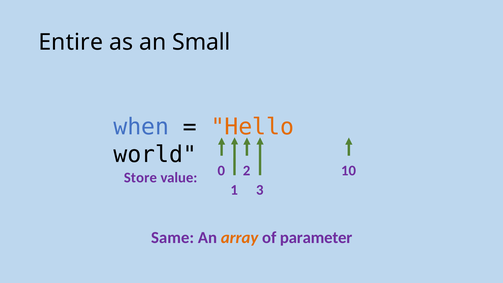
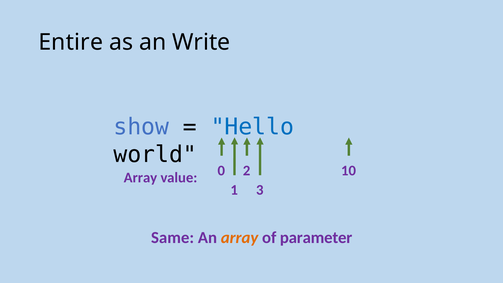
Small: Small -> Write (201, 42)
when: when -> show (141, 127)
Hello colour: orange -> blue (252, 127)
Store: Store -> Array (140, 178)
